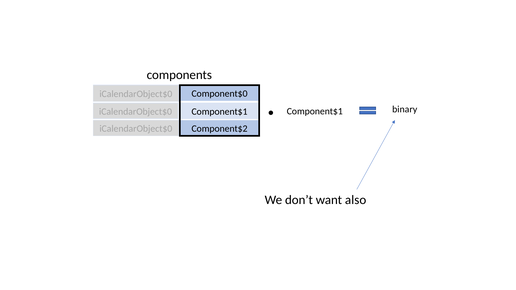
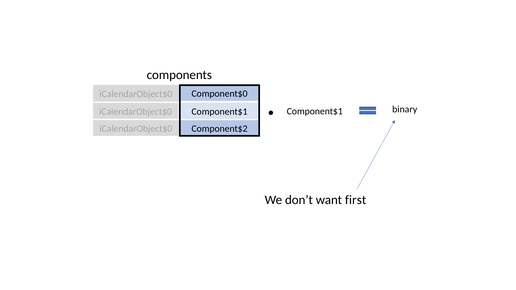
also: also -> first (356, 200)
